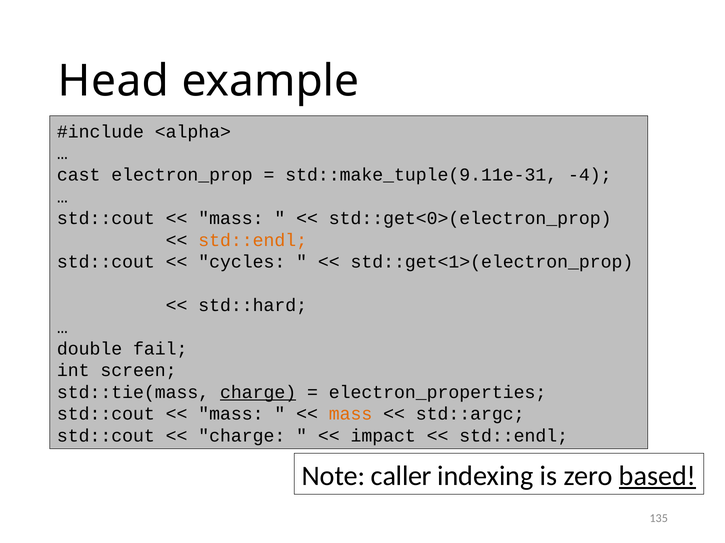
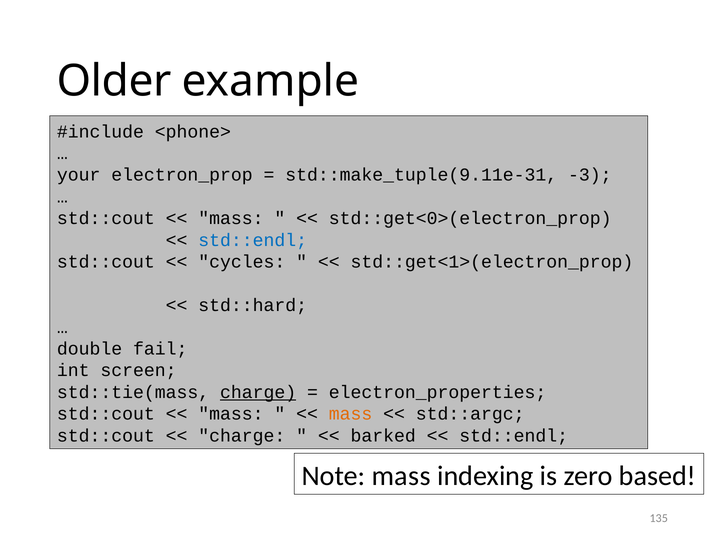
Head: Head -> Older (114, 81)
<alpha>: <alpha> -> <phone> (193, 132)
cast: cast -> your (79, 175)
-4: -4 -> -3 (590, 175)
std::endl colour: orange -> blue (253, 240)
impact: impact -> barked (383, 436)
Note caller: caller -> mass (401, 476)
based underline: present -> none (657, 476)
